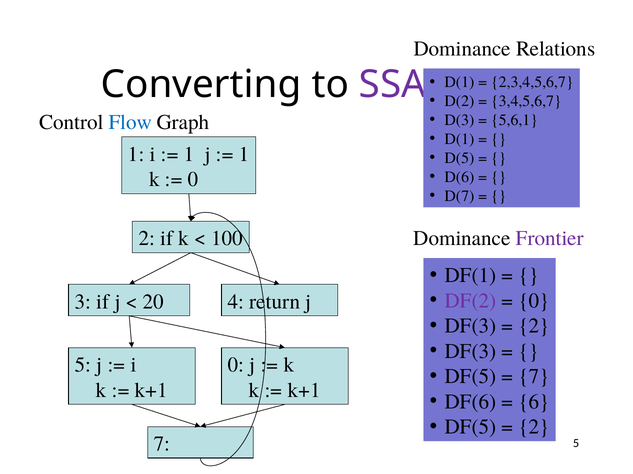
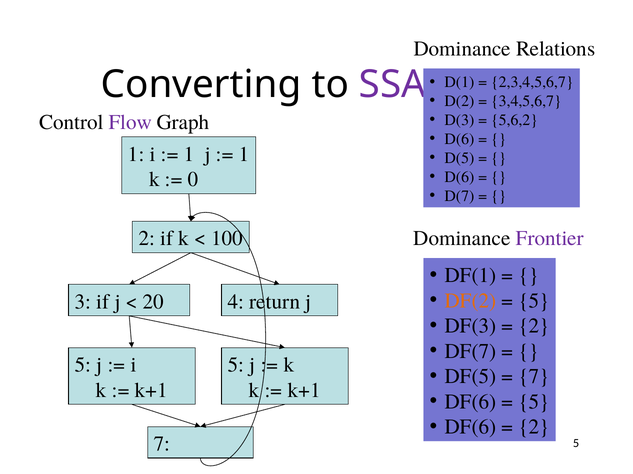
5,6,1: 5,6,1 -> 5,6,2 (514, 120)
Flow colour: blue -> purple (130, 123)
D(1: D(1 -> D(6 (459, 139)
DF(2 colour: purple -> orange (470, 301)
0: 0 -> 5 (534, 301)
DF(3: DF(3 -> DF(7 (470, 352)
0: 0 -> 5 (236, 365)
6: 6 -> 5 (534, 402)
DF(5: DF(5 -> DF(6 (470, 428)
